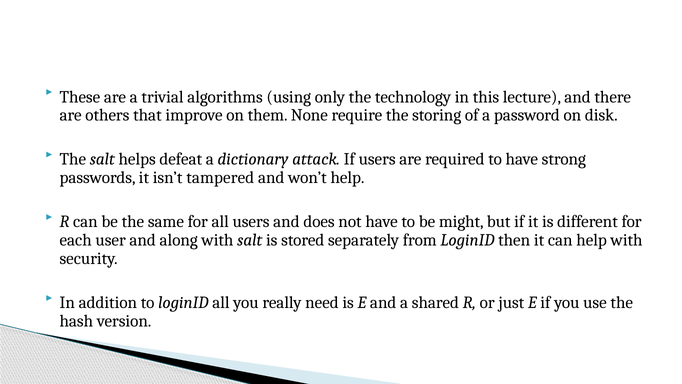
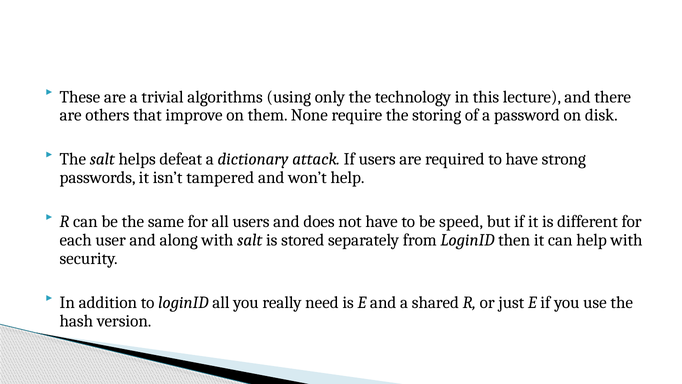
might: might -> speed (461, 222)
